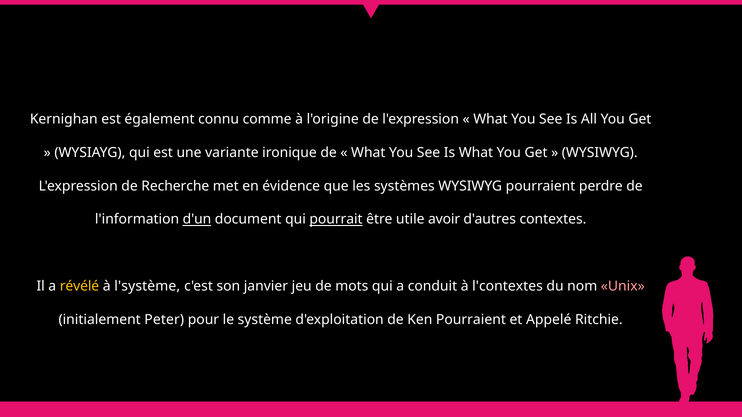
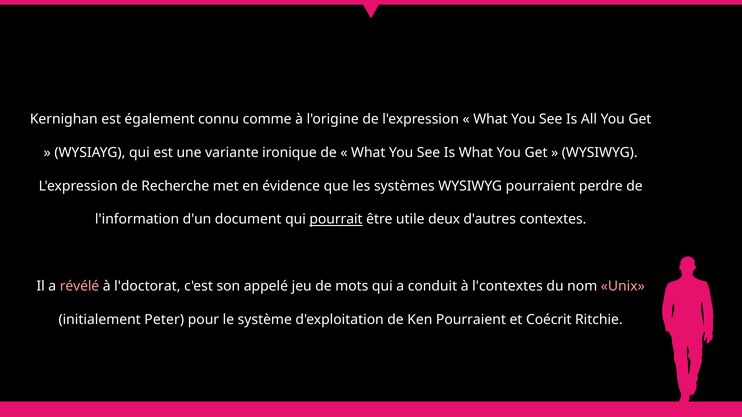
d'un underline: present -> none (197, 220)
avoir: avoir -> deux (444, 220)
révélé colour: yellow -> pink (79, 286)
l'système: l'système -> l'doctorat (147, 286)
janvier: janvier -> appelé (266, 286)
Appelé: Appelé -> Coécrit (549, 320)
